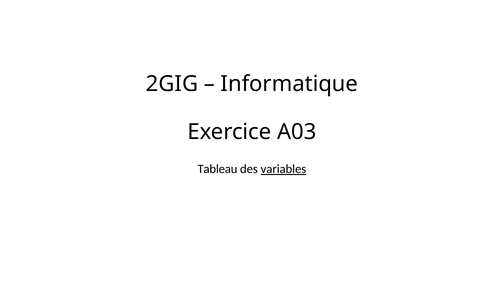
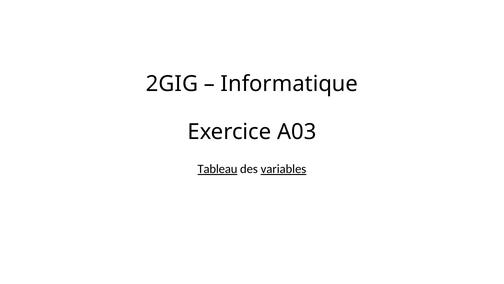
Tableau underline: none -> present (217, 169)
